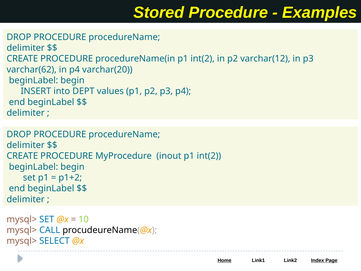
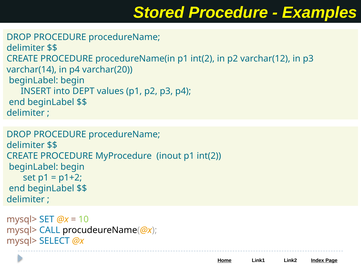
varchar(62: varchar(62 -> varchar(14 (32, 70)
